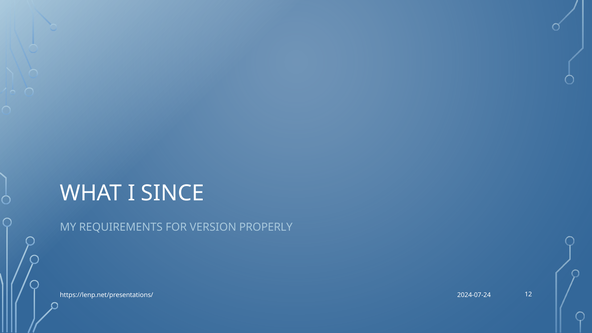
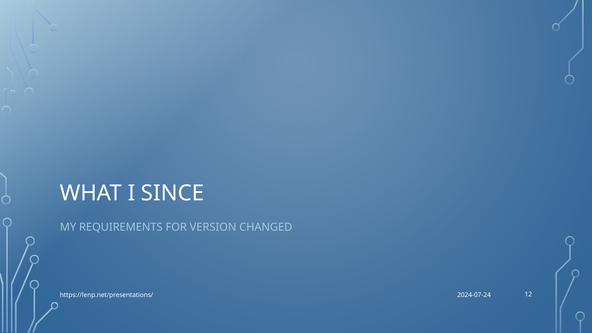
PROPERLY: PROPERLY -> CHANGED (266, 227)
